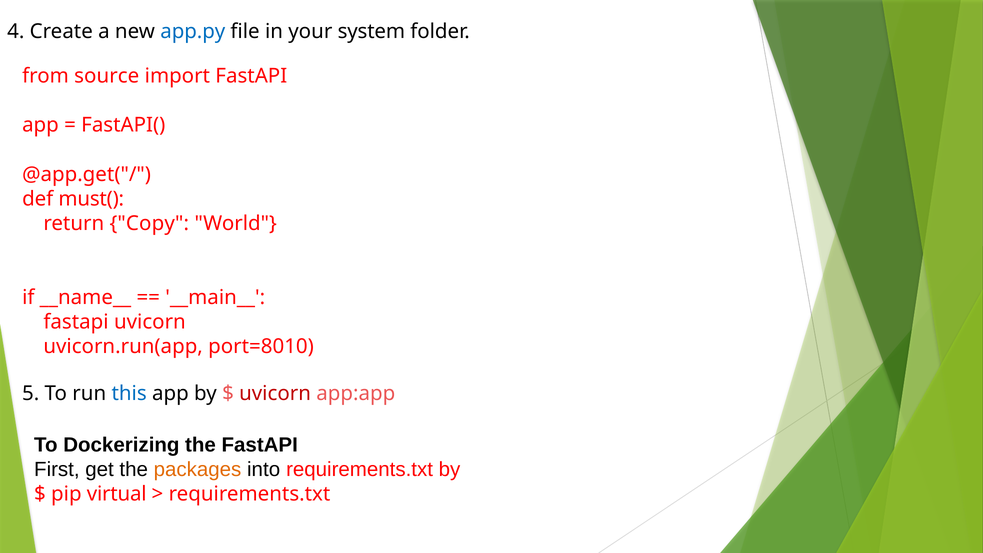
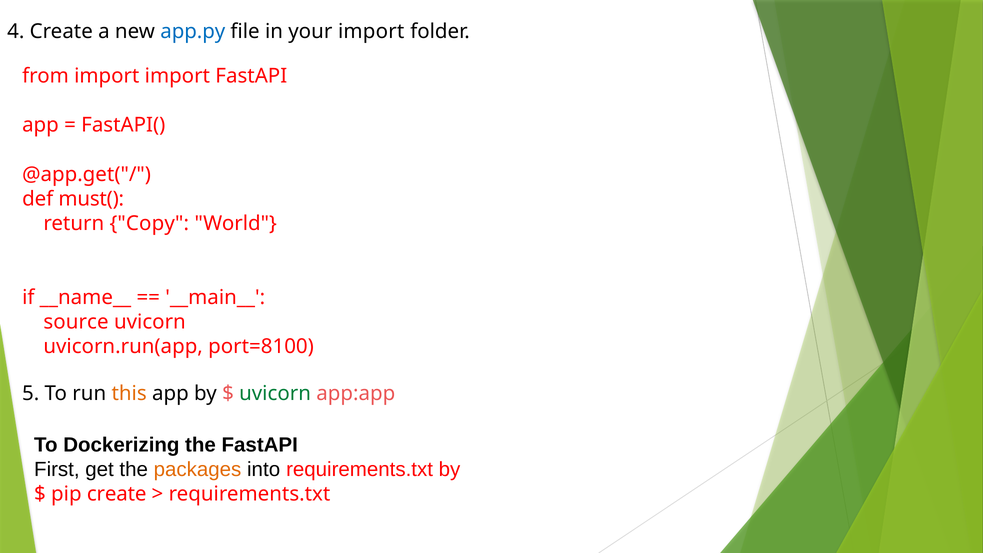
your system: system -> import (371, 31)
from source: source -> import (107, 76)
fastapi: fastapi -> source (76, 322)
port=8010: port=8010 -> port=8100 (261, 346)
this colour: blue -> orange (129, 394)
uvicorn colour: red -> green (275, 394)
pip virtual: virtual -> create (117, 494)
